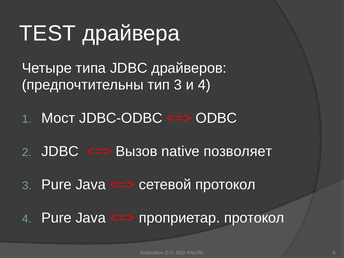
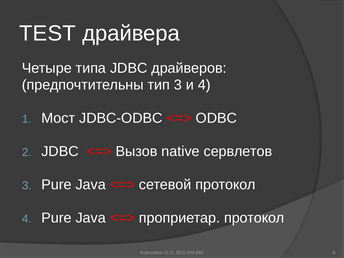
позволяет: позволяет -> сервлетов (238, 151)
